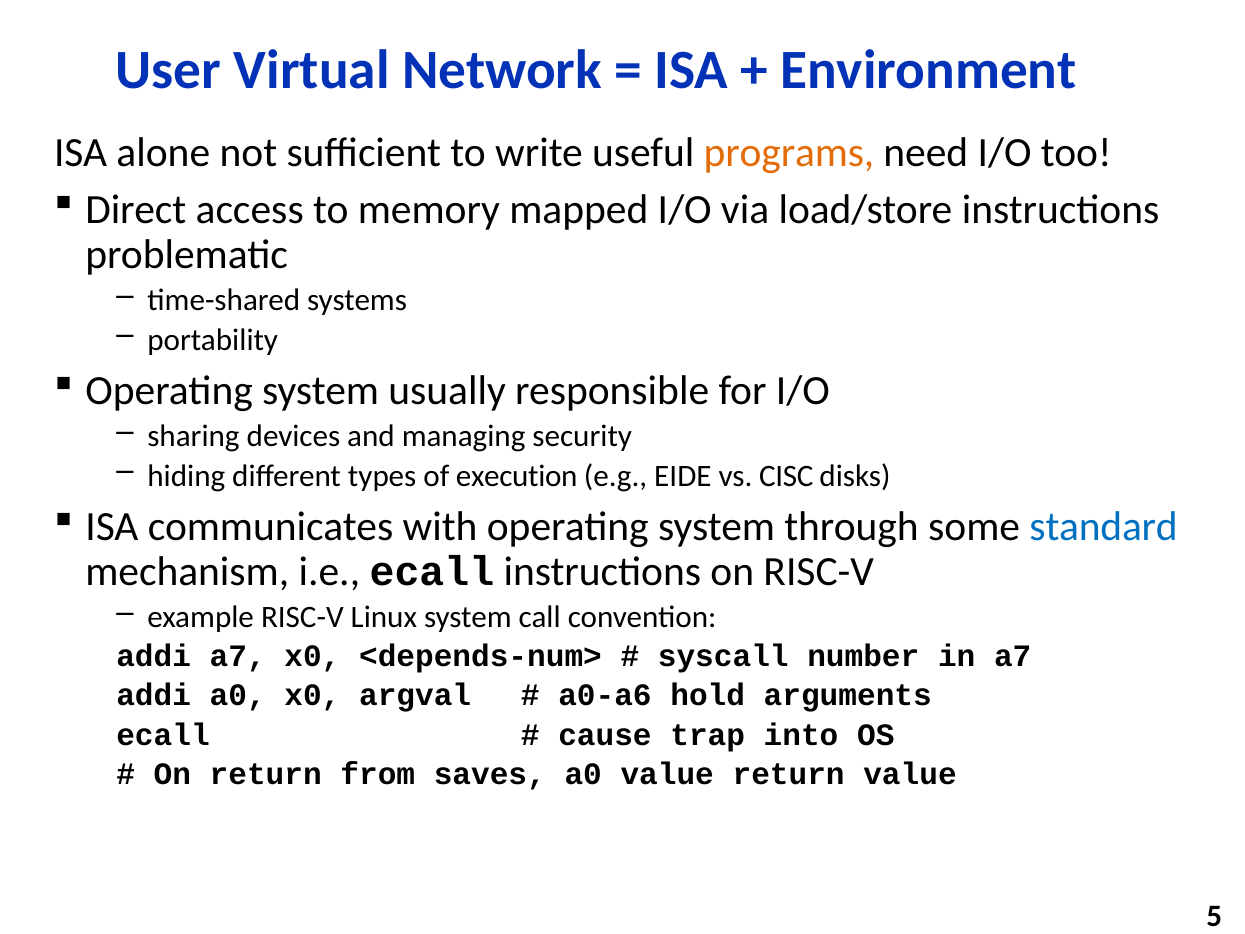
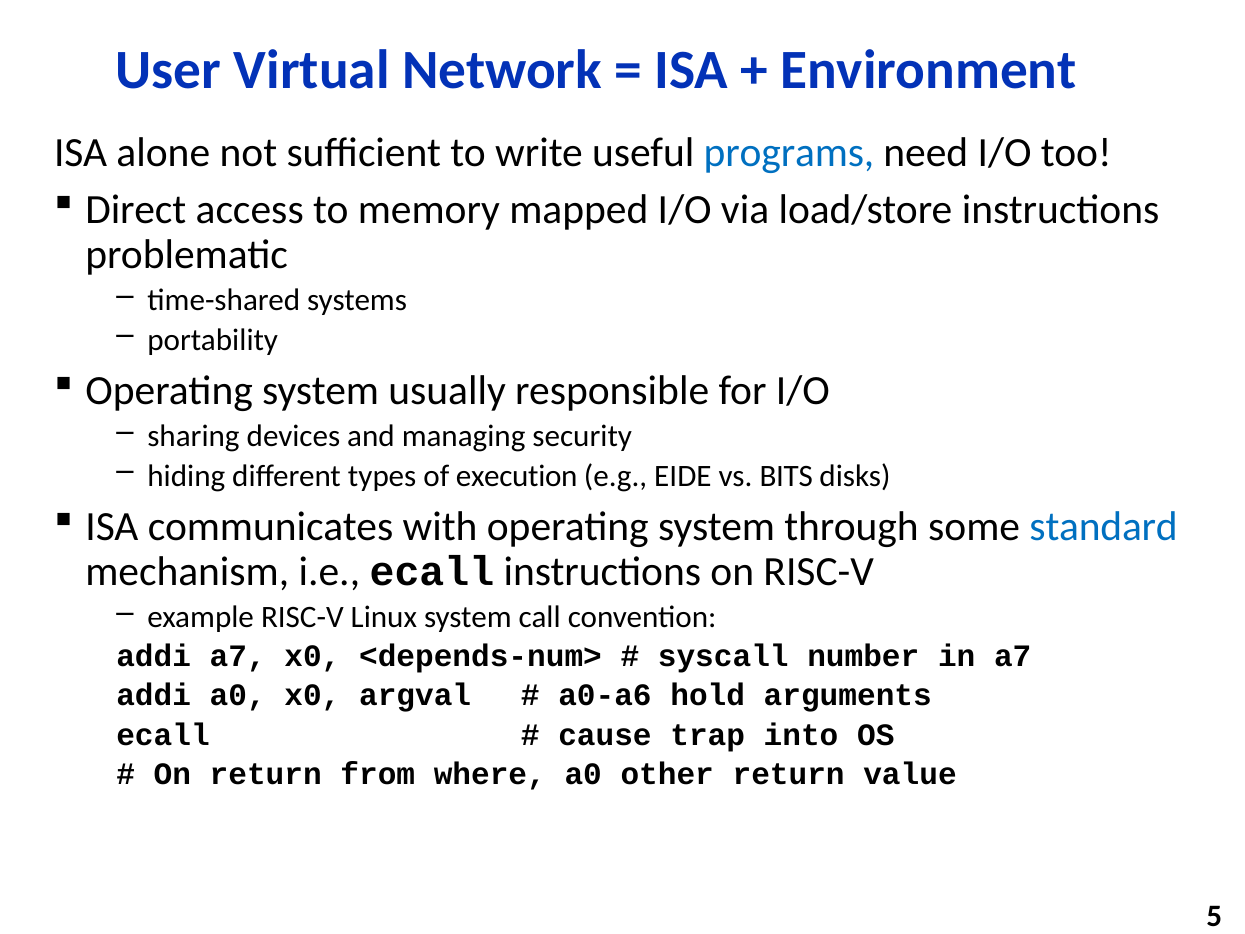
programs colour: orange -> blue (789, 153)
CISC: CISC -> BITS (786, 476)
saves: saves -> where (490, 774)
a0 value: value -> other (667, 774)
